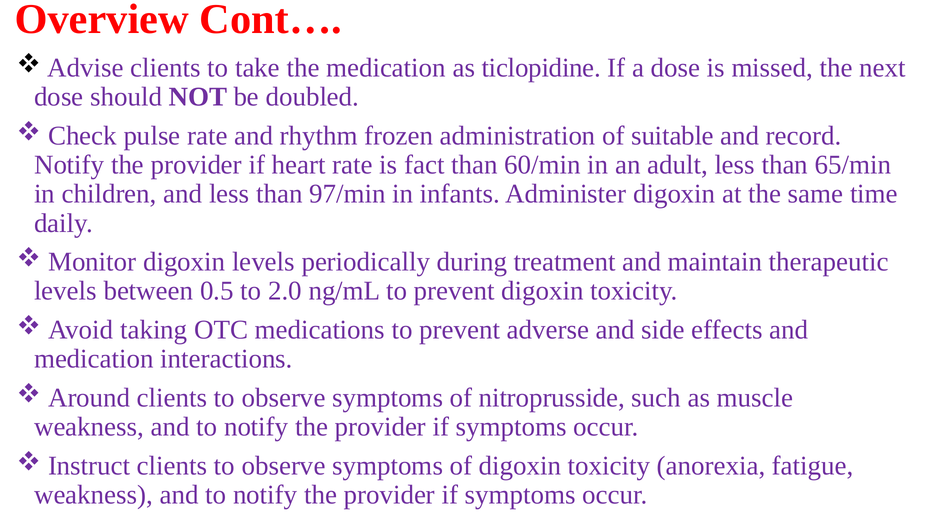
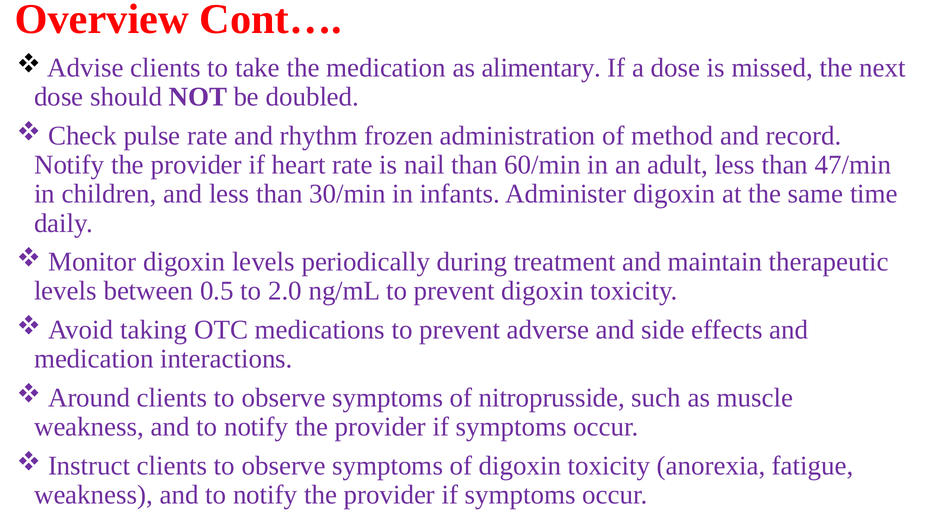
ticlopidine: ticlopidine -> alimentary (541, 68)
suitable: suitable -> method (672, 136)
fact: fact -> nail (424, 165)
65/min: 65/min -> 47/min (853, 165)
97/min: 97/min -> 30/min (347, 194)
